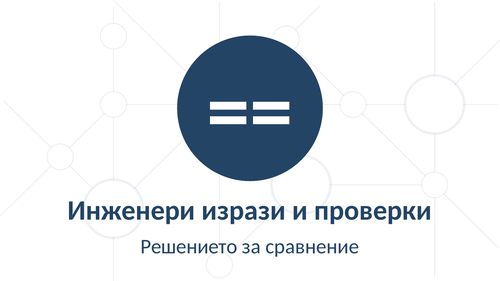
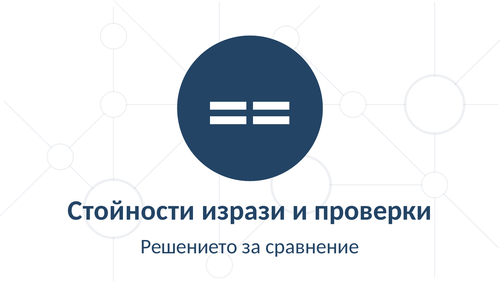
Инженери: Инженери -> Стойности (131, 211)
